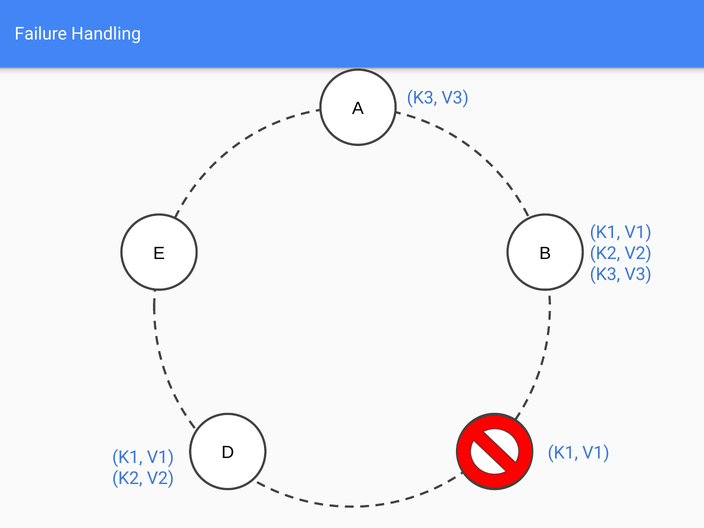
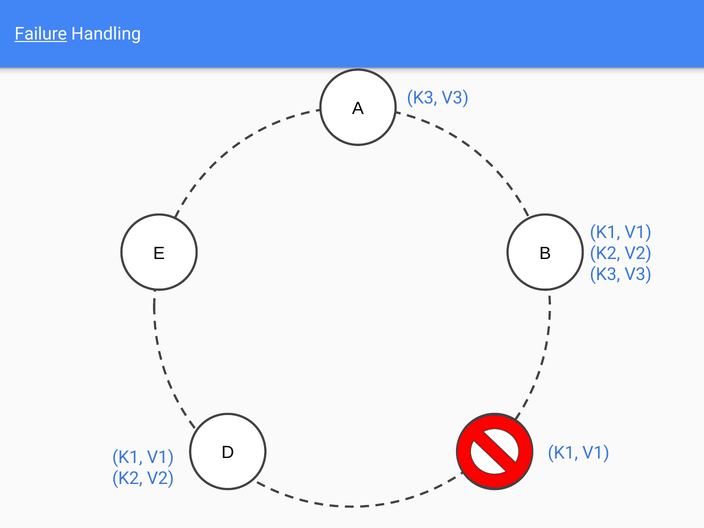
Failure underline: none -> present (41, 34)
